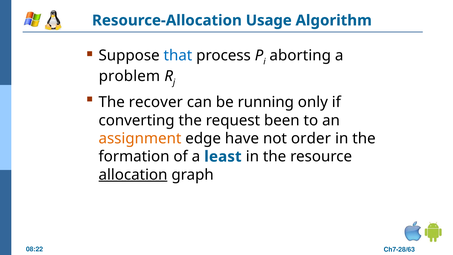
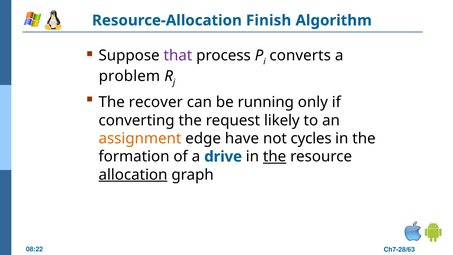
Usage: Usage -> Finish (269, 20)
that colour: blue -> purple (178, 56)
aborting: aborting -> converts (300, 56)
been: been -> likely (282, 120)
order: order -> cycles (311, 138)
least: least -> drive (223, 157)
the underline: none -> present (275, 157)
